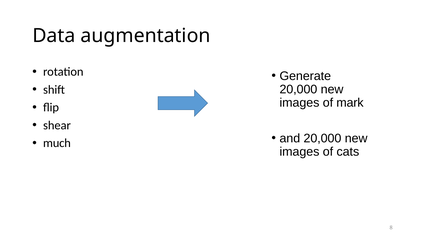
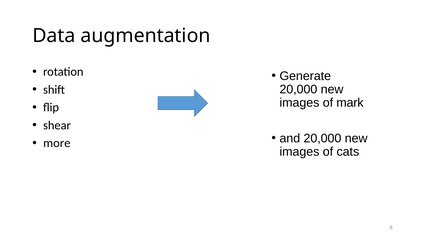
much: much -> more (57, 143)
